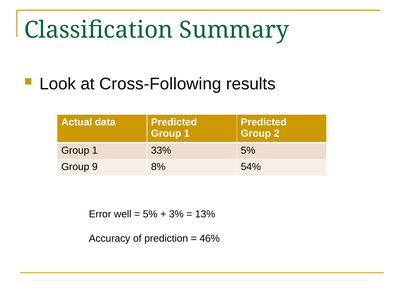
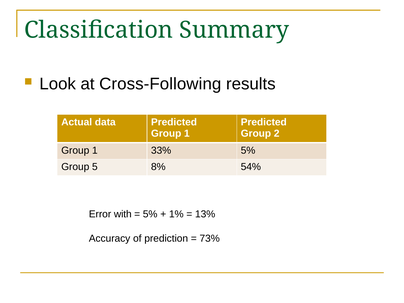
9: 9 -> 5 (95, 167)
well: well -> with (123, 214)
3%: 3% -> 1% (176, 214)
46%: 46% -> 73% (210, 238)
